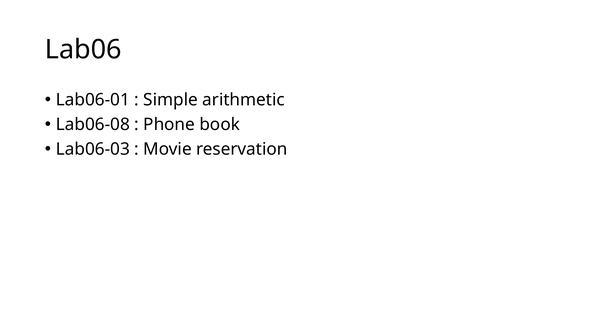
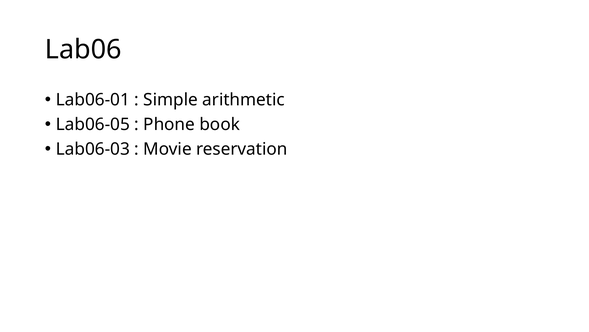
Lab06-08: Lab06-08 -> Lab06-05 (93, 124)
